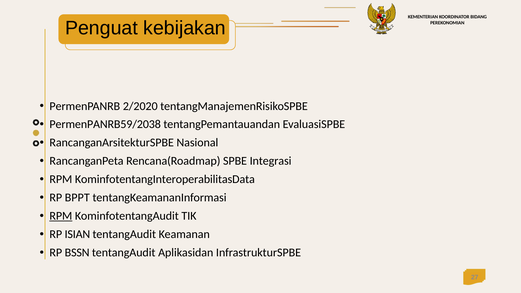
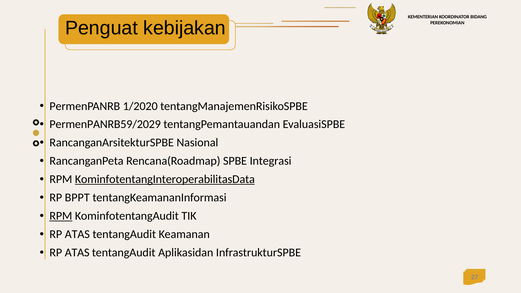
2/2020: 2/2020 -> 1/2020 (140, 106)
PermenPANRB59/2038: PermenPANRB59/2038 -> PermenPANRB59/2029 (105, 124)
KominfotentangInteroperabilitasData underline: none -> present (165, 179)
ISIAN: ISIAN -> ATAS (77, 234)
BSSN: BSSN -> ATAS (77, 253)
